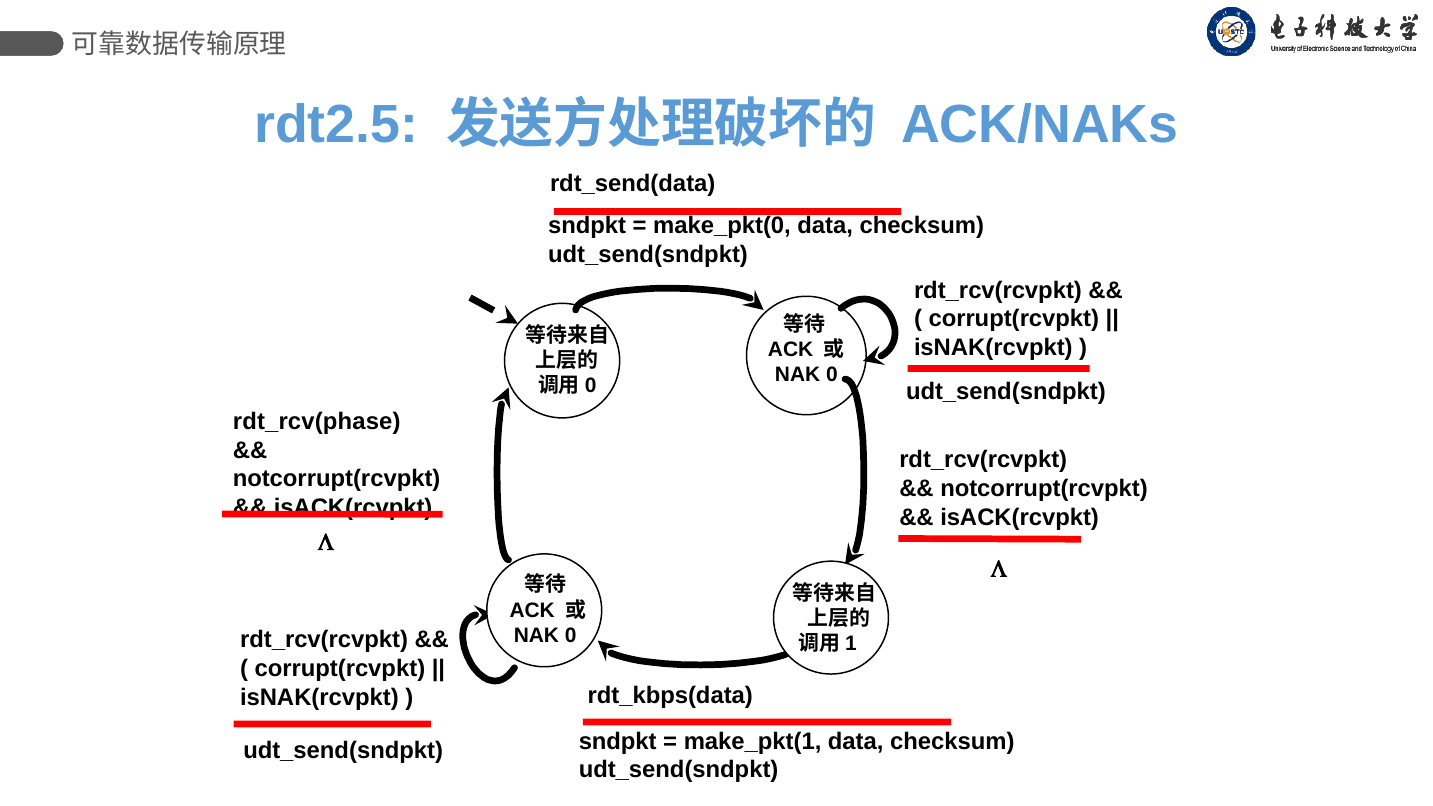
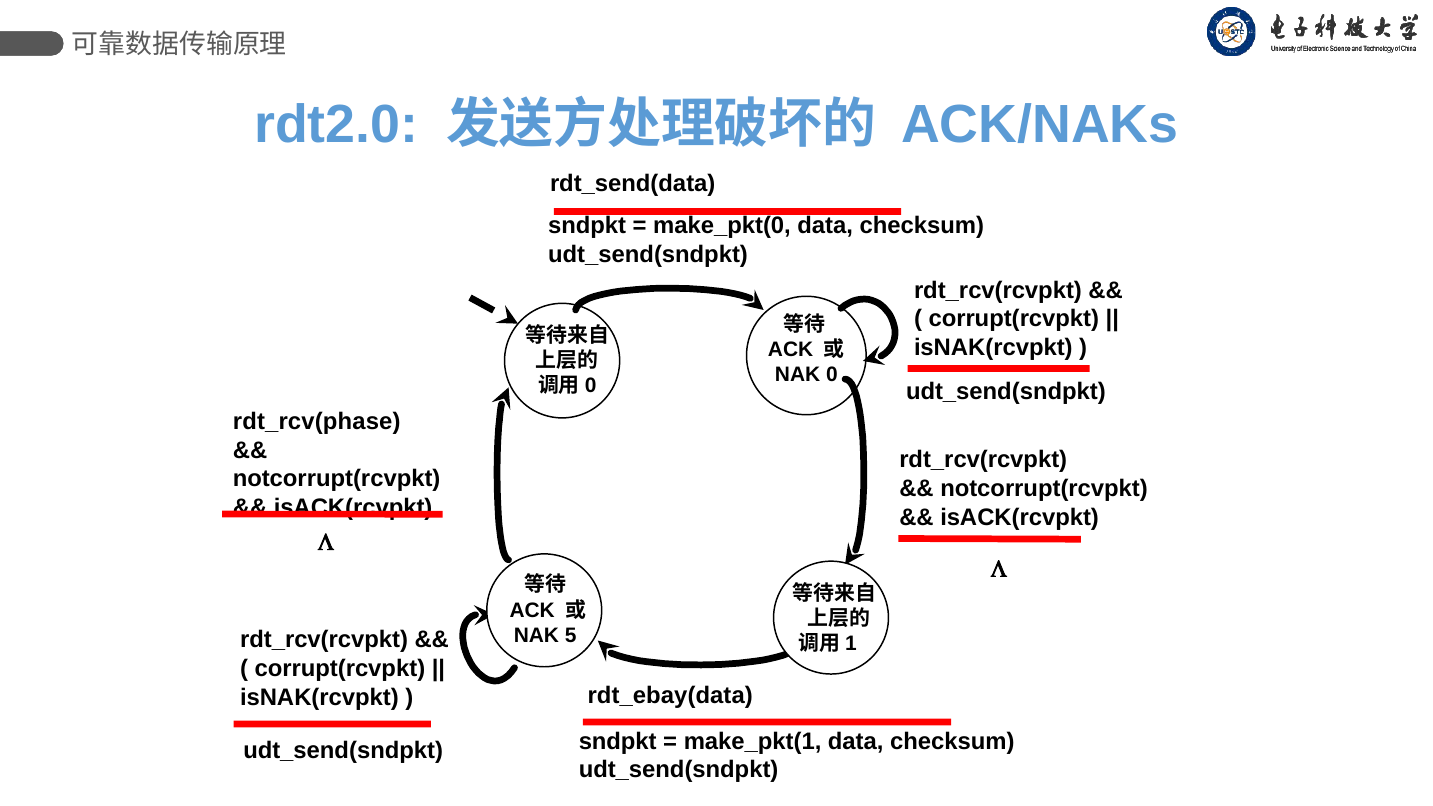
rdt2.5: rdt2.5 -> rdt2.0 (336, 125)
0: 0 -> 5 (571, 635)
rdt_kbps(data: rdt_kbps(data -> rdt_ebay(data (670, 695)
